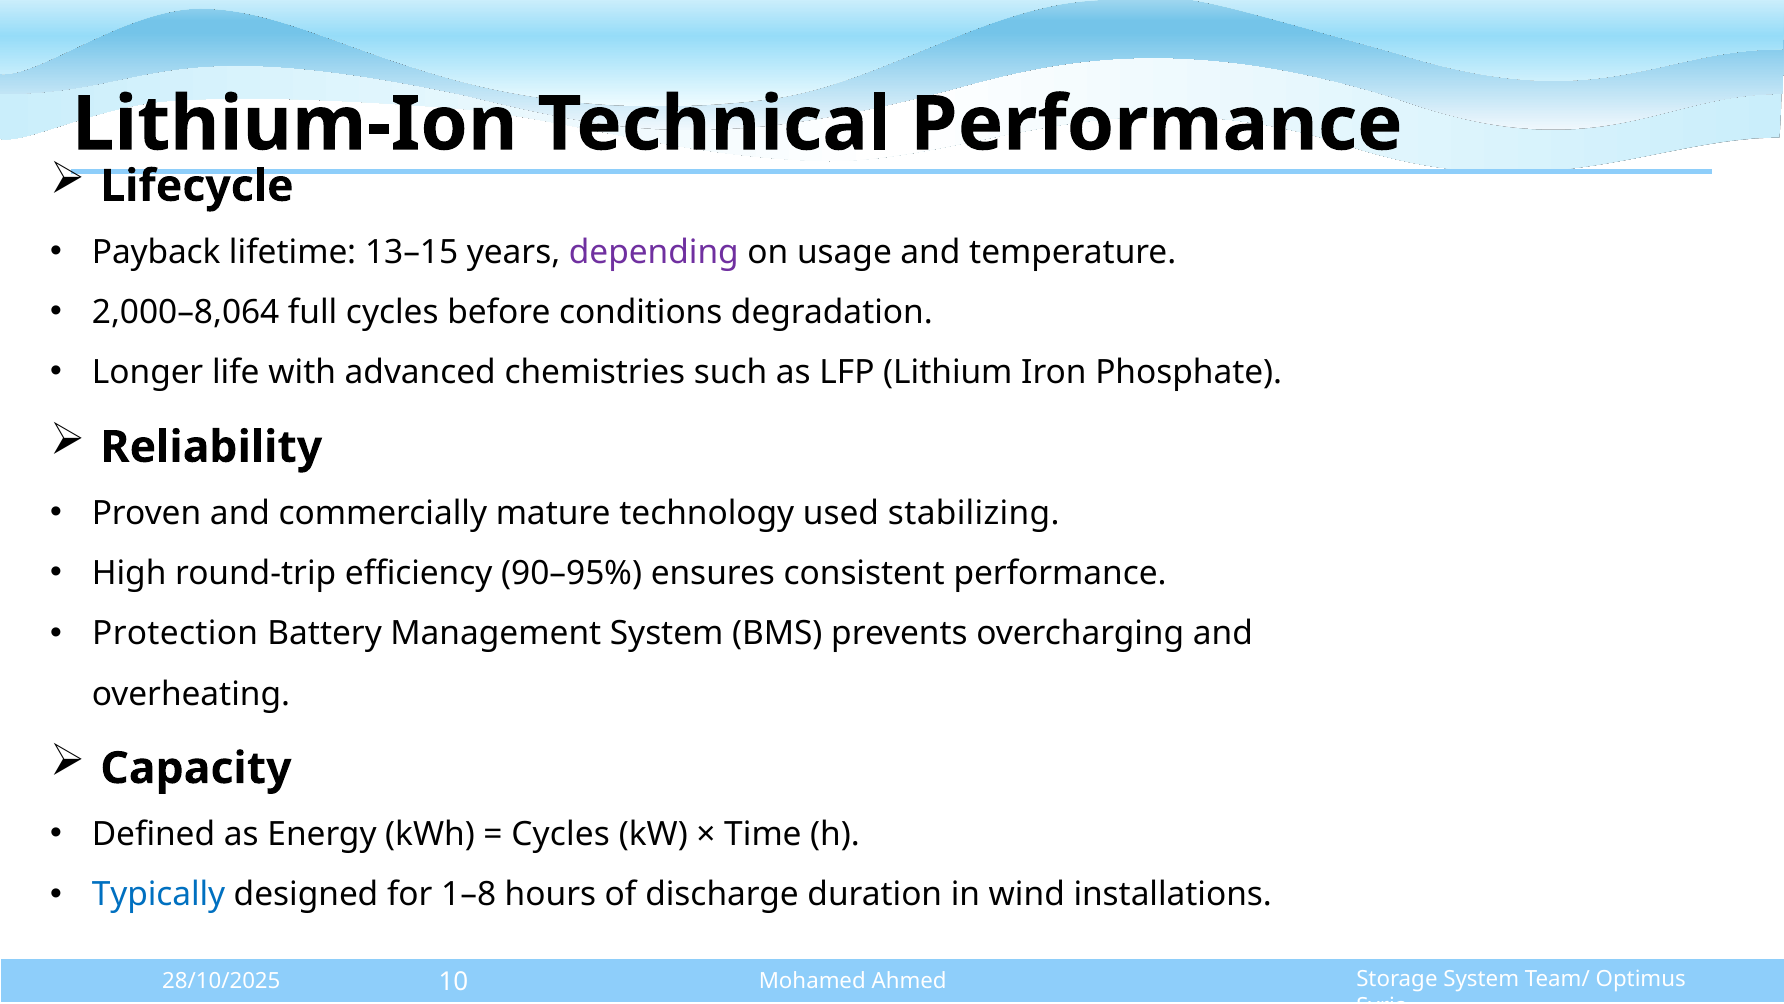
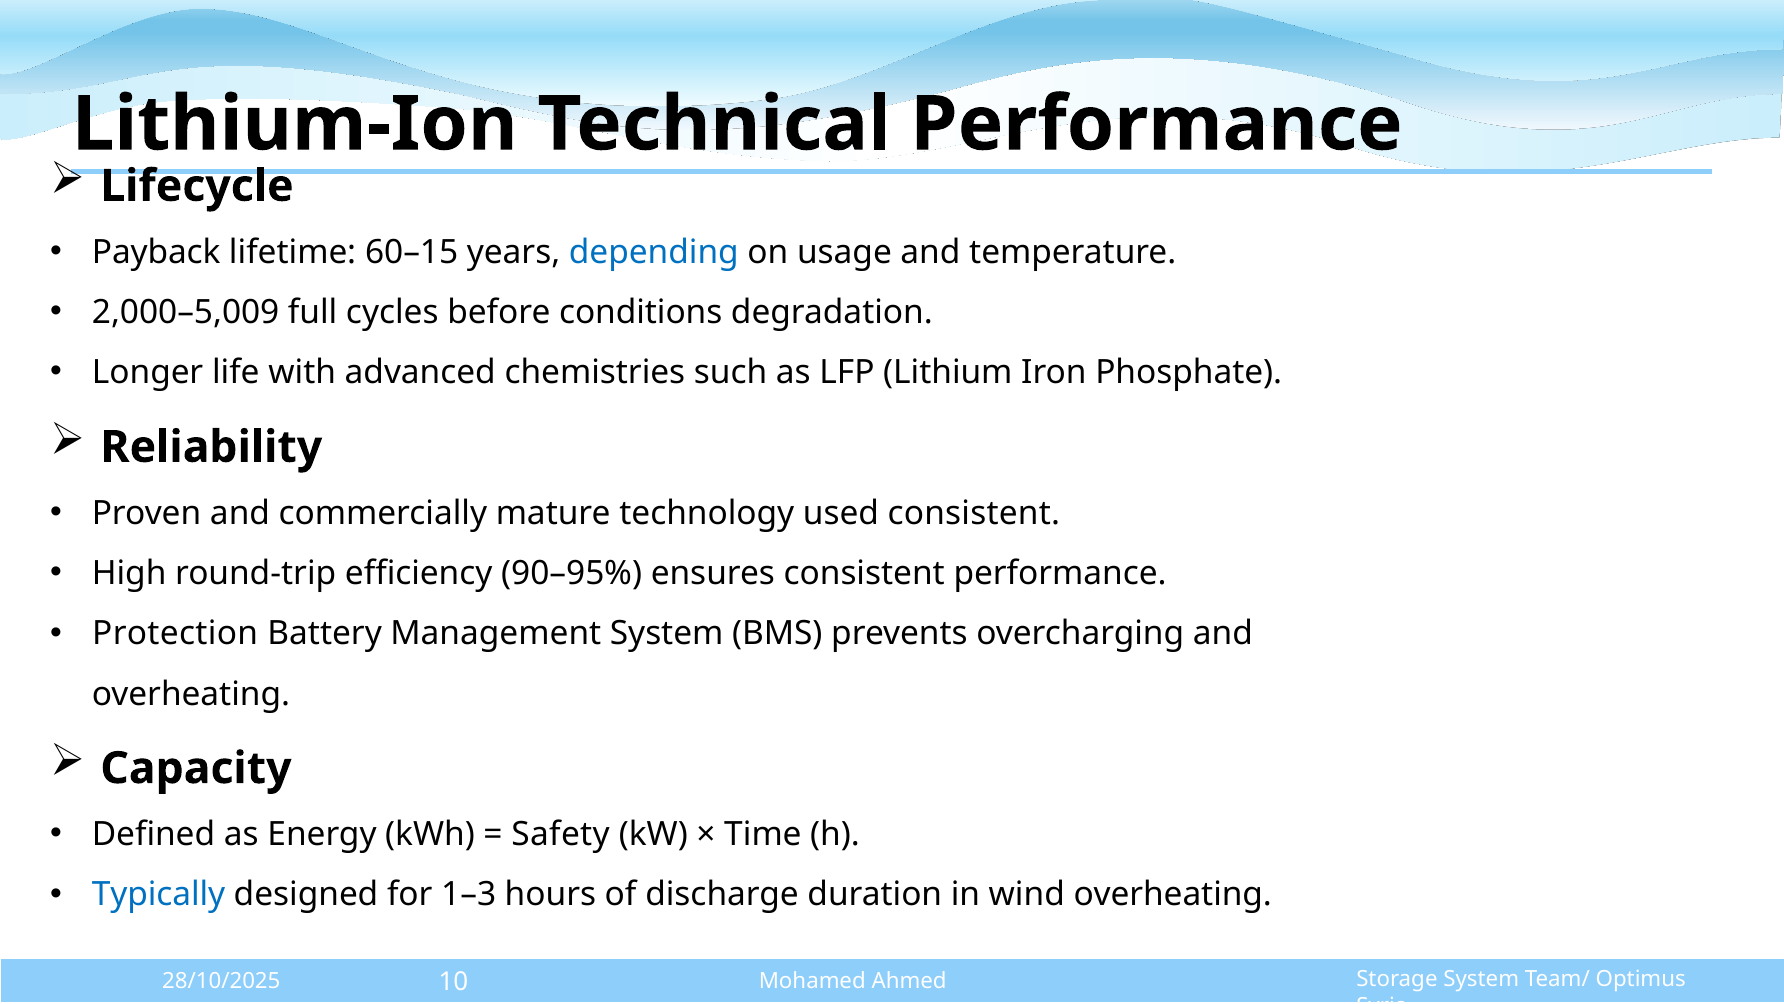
13–15: 13–15 -> 60–15 (412, 252)
depending colour: purple -> blue (654, 252)
2,000–8,064: 2,000–8,064 -> 2,000–5,009 (186, 312)
used stabilizing: stabilizing -> consistent (974, 513)
Cycles: Cycles -> Safety (561, 834)
1–8: 1–8 -> 1–3 (469, 894)
wind installations: installations -> overheating (1173, 894)
